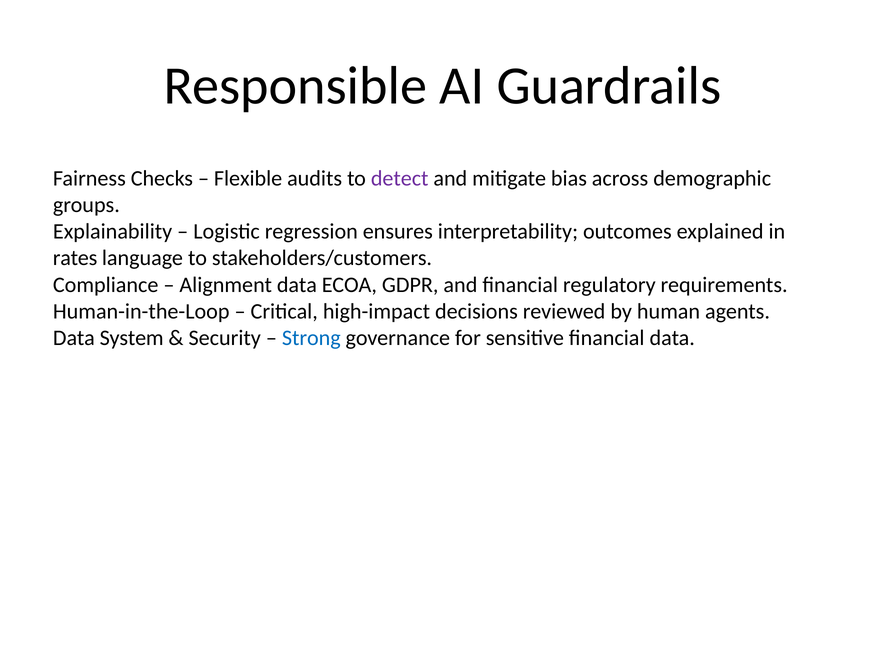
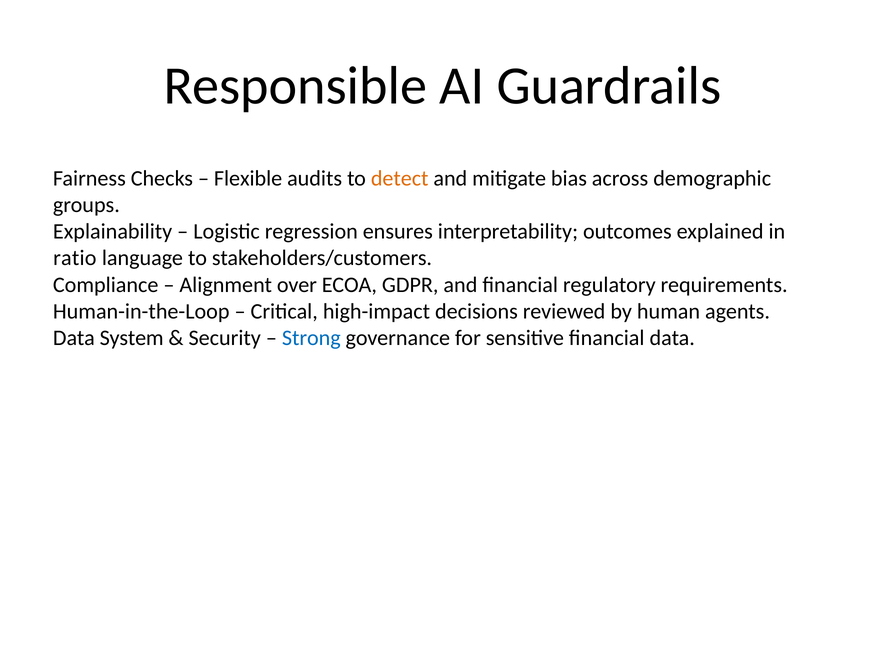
detect colour: purple -> orange (400, 179)
rates: rates -> ratio (75, 258)
Alignment data: data -> over (297, 285)
